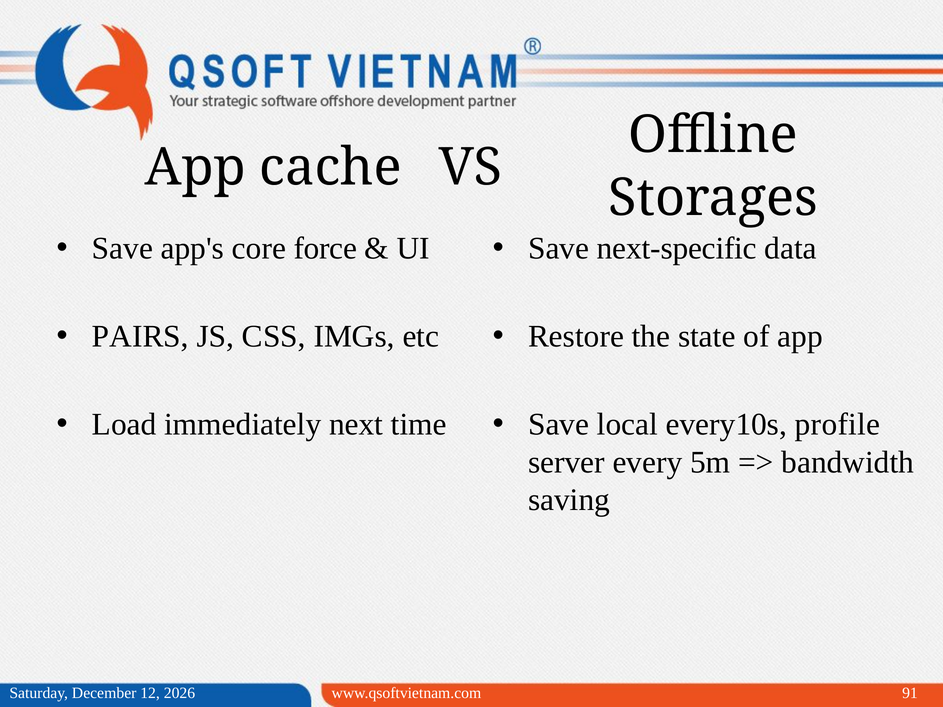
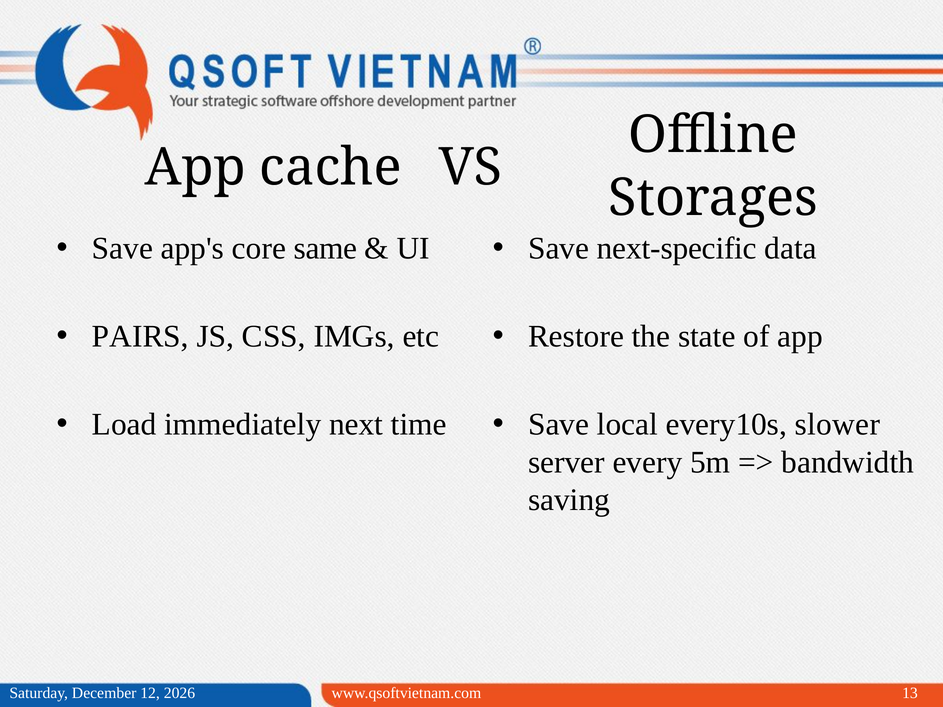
force: force -> same (325, 249)
profile: profile -> slower (837, 425)
91: 91 -> 13 (910, 693)
